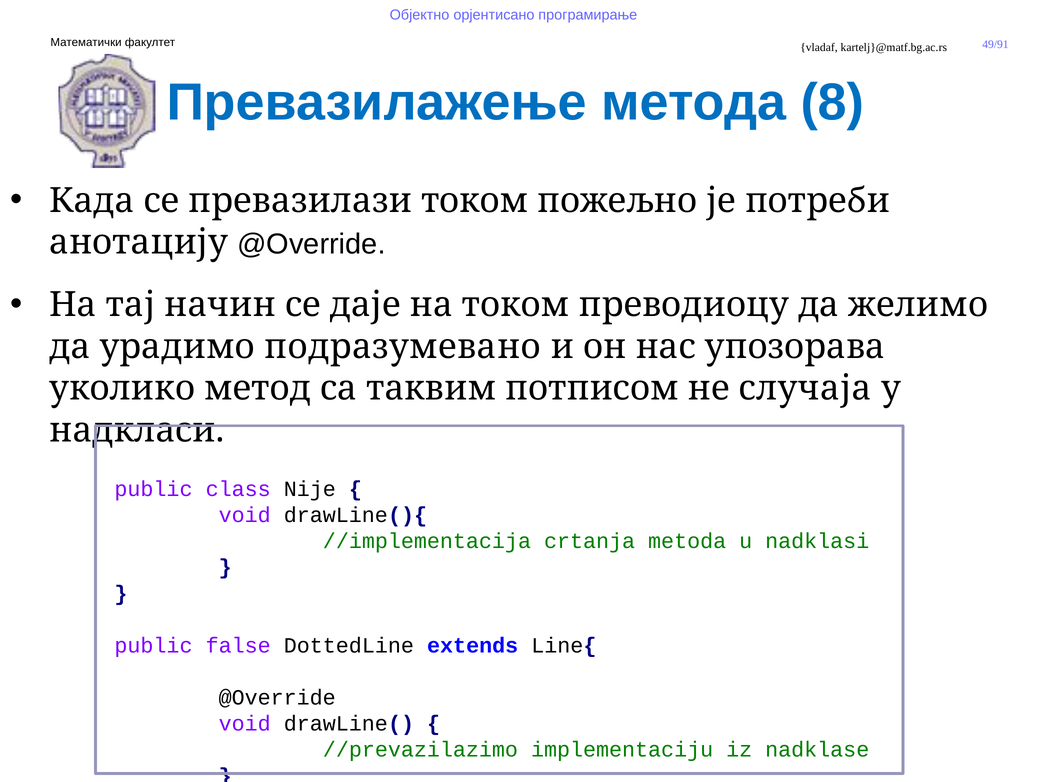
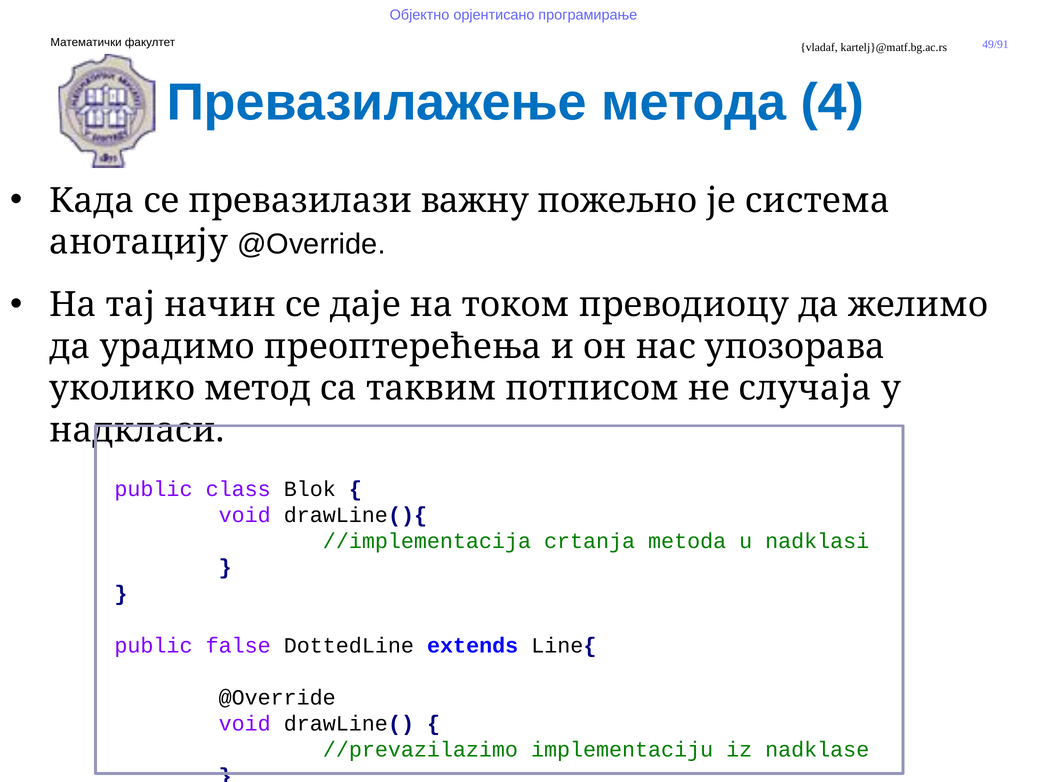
8: 8 -> 4 (832, 103)
превазилази током: током -> важну (475, 201)
потреби: потреби -> система (818, 201)
подразумевано: подразумевано -> преоптерећења (403, 346)
Nije: Nije -> Blok (310, 489)
